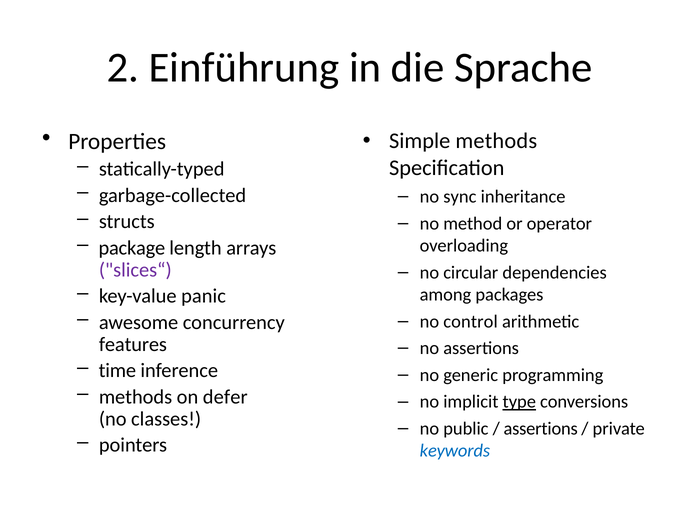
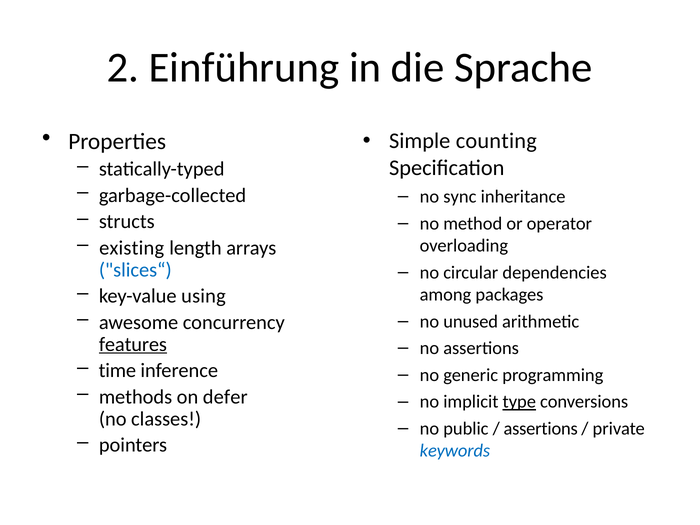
Simple methods: methods -> counting (496, 141)
package: package -> existing (132, 248)
slices“ colour: purple -> blue (135, 270)
panic: panic -> using (203, 296)
control: control -> unused (471, 321)
features underline: none -> present (133, 344)
